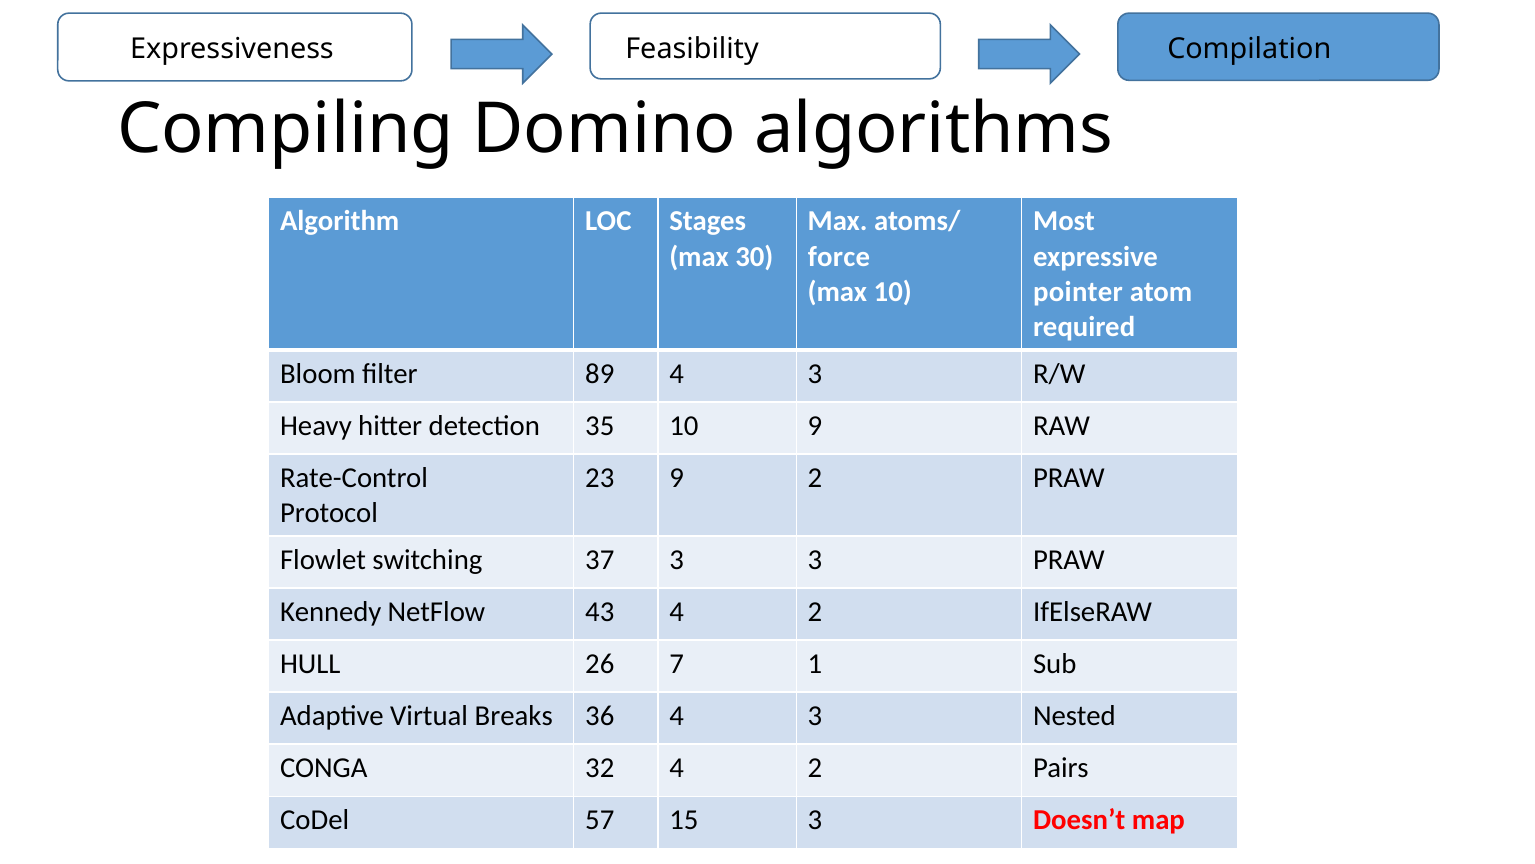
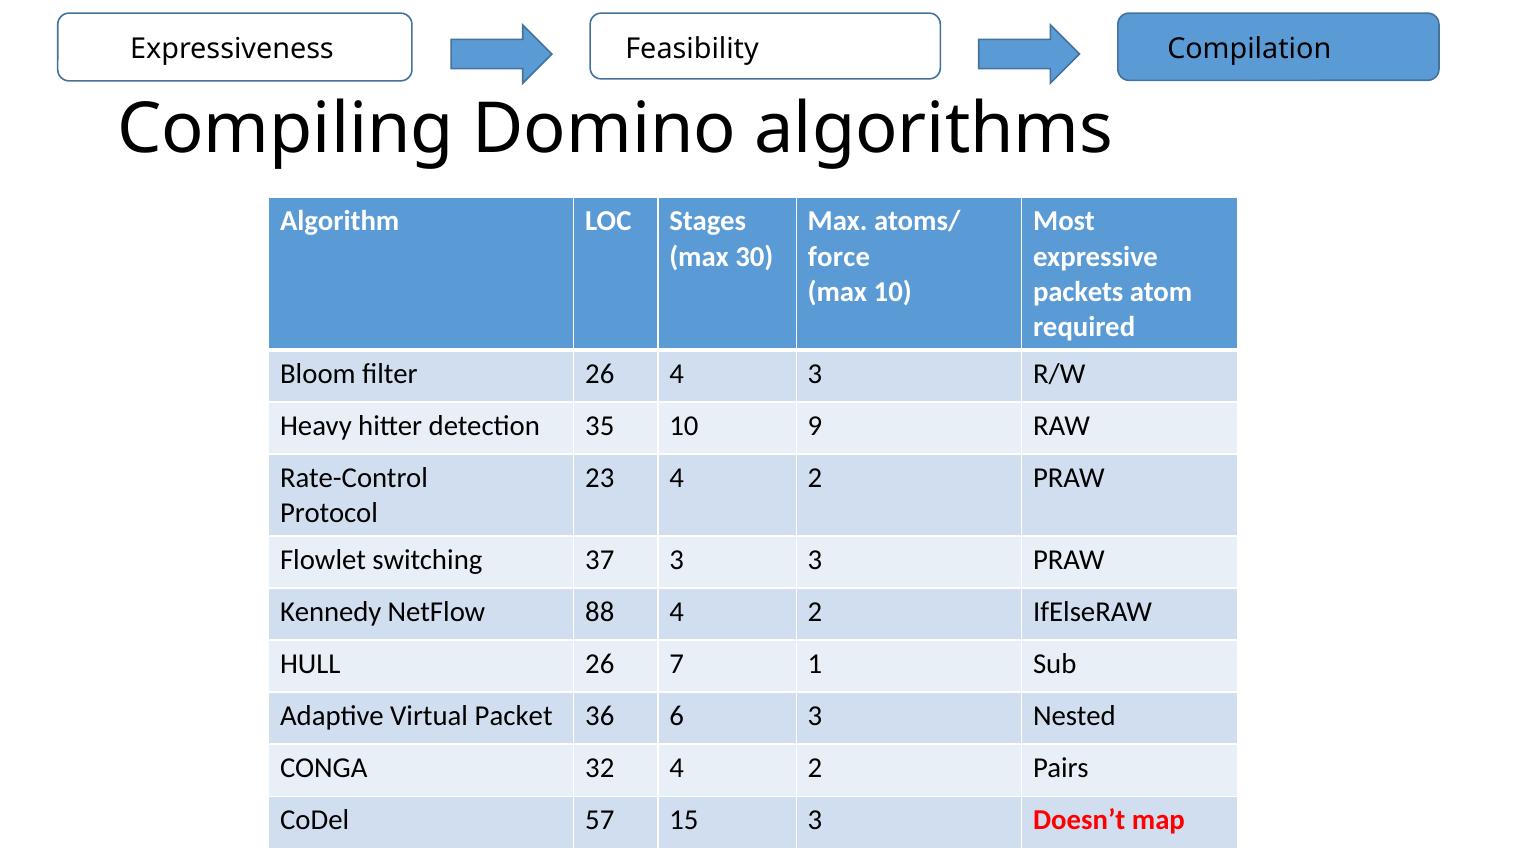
pointer: pointer -> packets (1078, 292)
filter 89: 89 -> 26 (600, 373)
23 9: 9 -> 4 (677, 477)
43: 43 -> 88 (600, 611)
Breaks: Breaks -> Packet (514, 715)
36 4: 4 -> 6 (677, 715)
